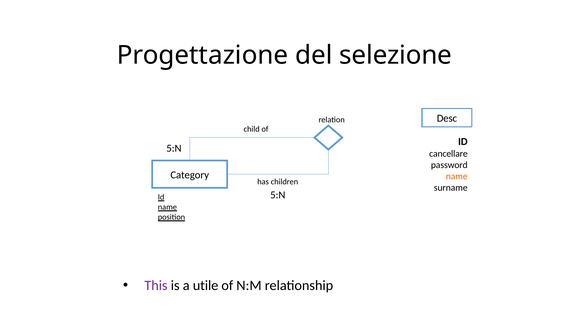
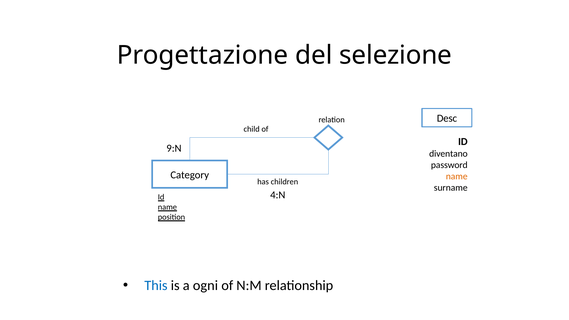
5:N: 5:N -> 9:N (174, 148)
cancellare: cancellare -> diventano (448, 154)
5:N: 5:N -> 4:N (278, 195)
This colour: purple -> blue (156, 286)
utile: utile -> ogni (205, 286)
